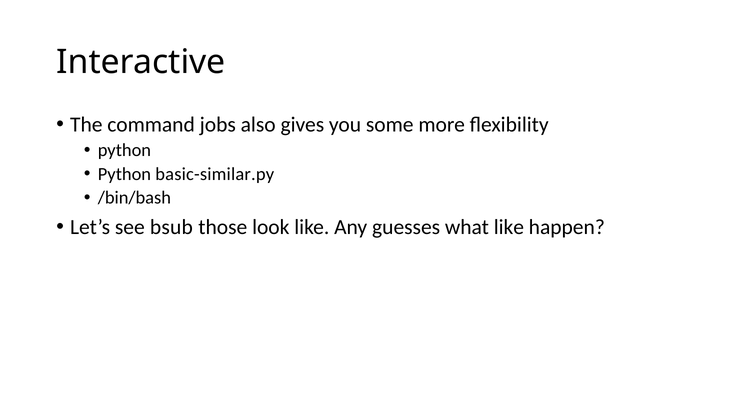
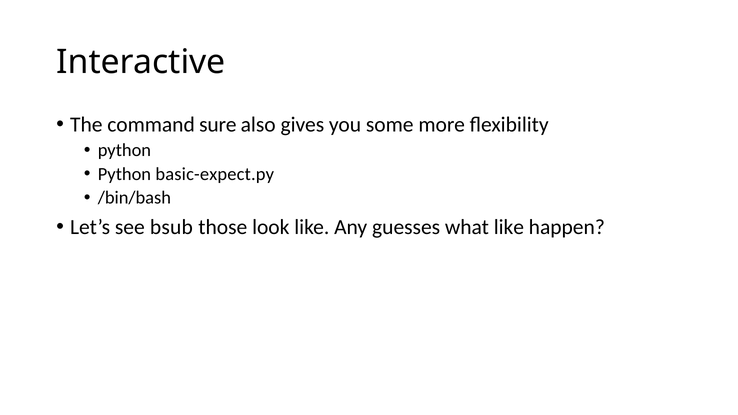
jobs: jobs -> sure (218, 125)
basic-similar.py: basic-similar.py -> basic-expect.py (215, 174)
